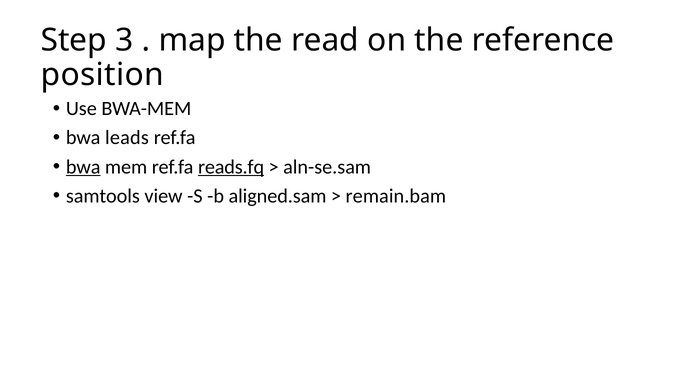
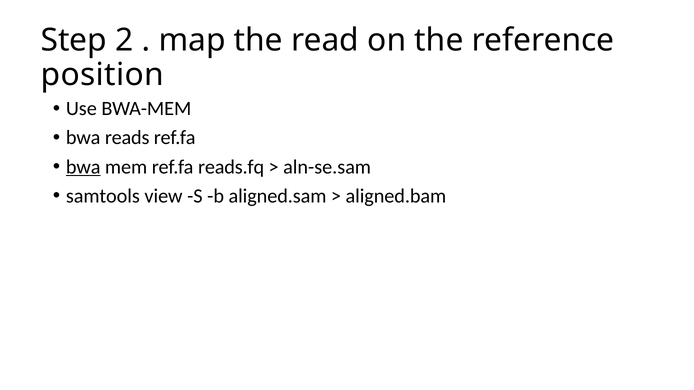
3: 3 -> 2 (124, 40)
leads: leads -> reads (127, 138)
reads.fq underline: present -> none (231, 167)
remain.bam: remain.bam -> aligned.bam (396, 196)
